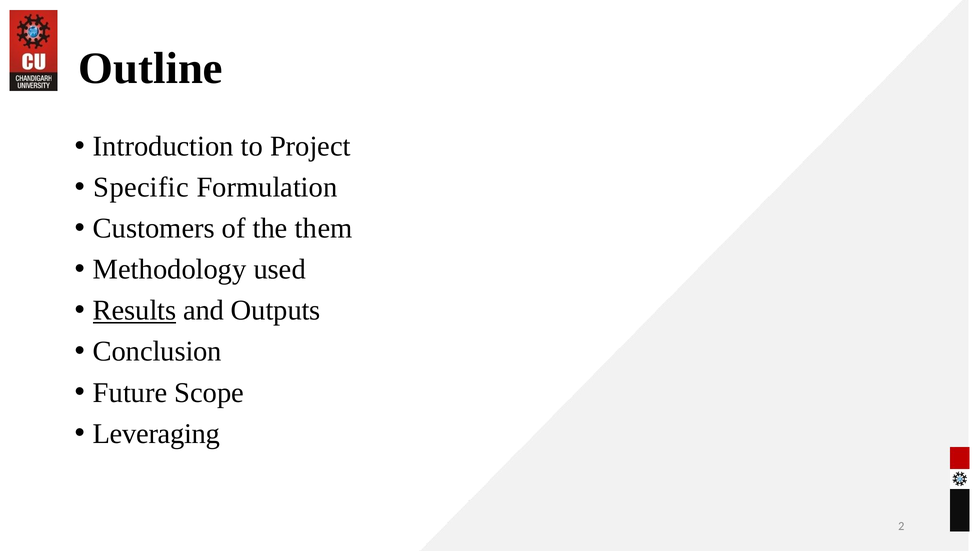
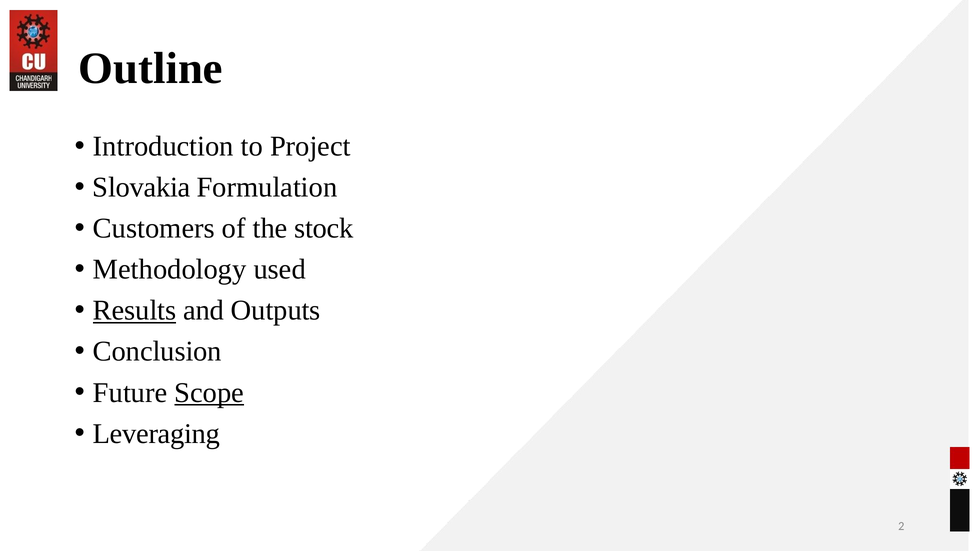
Specific: Specific -> Slovakia (141, 187)
them: them -> stock (324, 228)
Scope underline: none -> present (209, 392)
